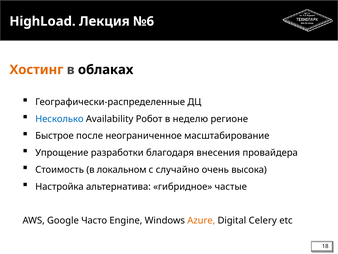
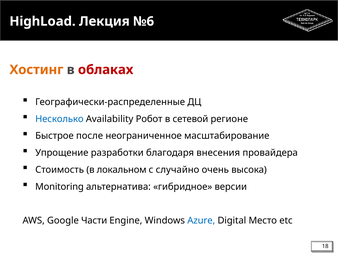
облаках colour: black -> red (106, 70)
неделю: неделю -> сетевой (190, 119)
Настройка: Настройка -> Monitoring (59, 186)
частые: частые -> версии (231, 186)
Часто: Часто -> Части (94, 220)
Azure colour: orange -> blue (201, 220)
Celery: Celery -> Место (263, 220)
